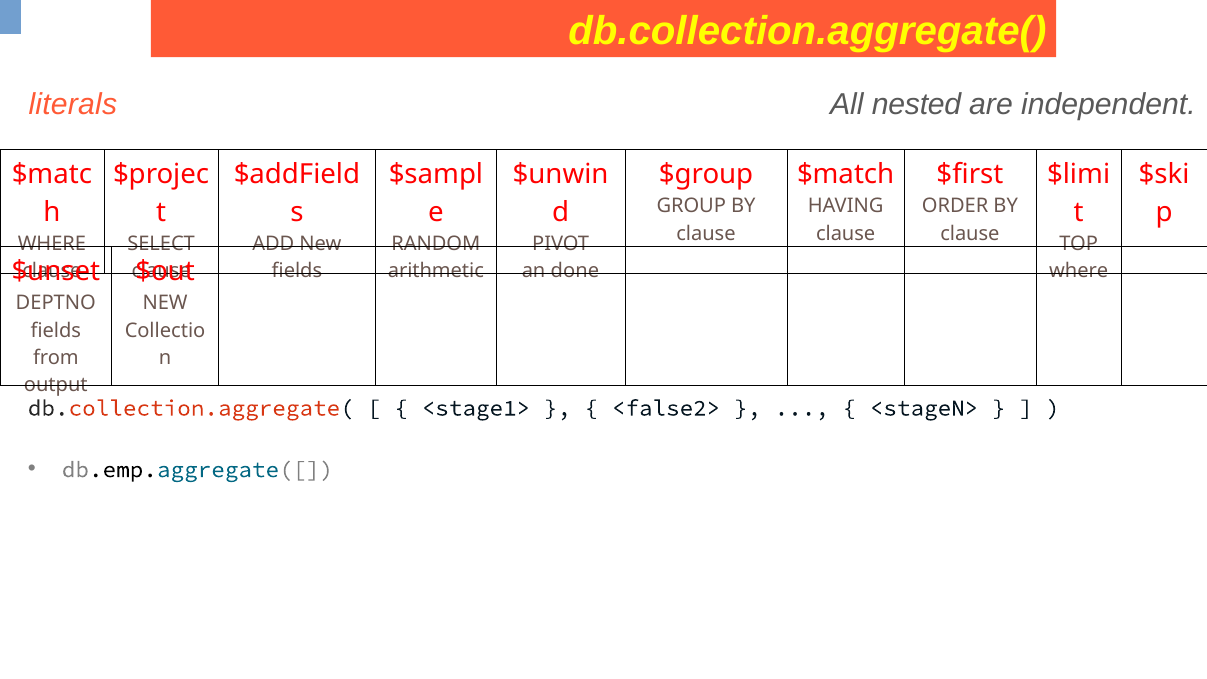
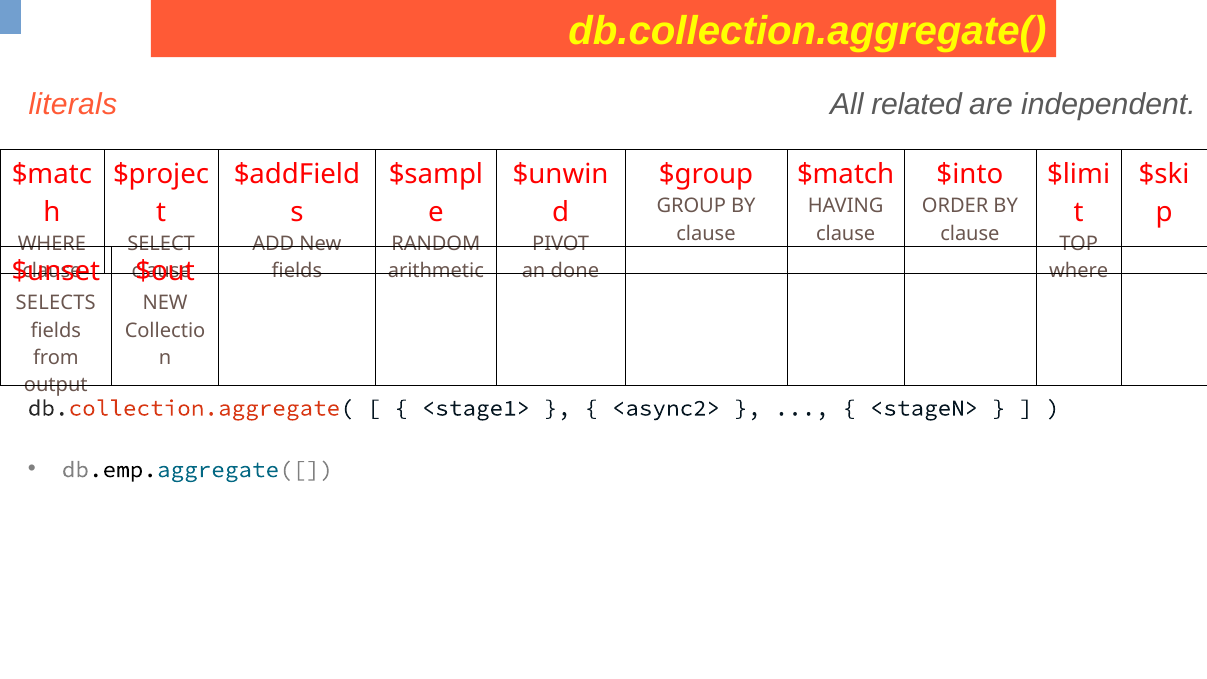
nested: nested -> related (917, 104)
$first: $first -> $into (970, 174)
DEPTNO: DEPTNO -> SELECTS (56, 303)
<false2>: <false2> -> <async2> (666, 408)
